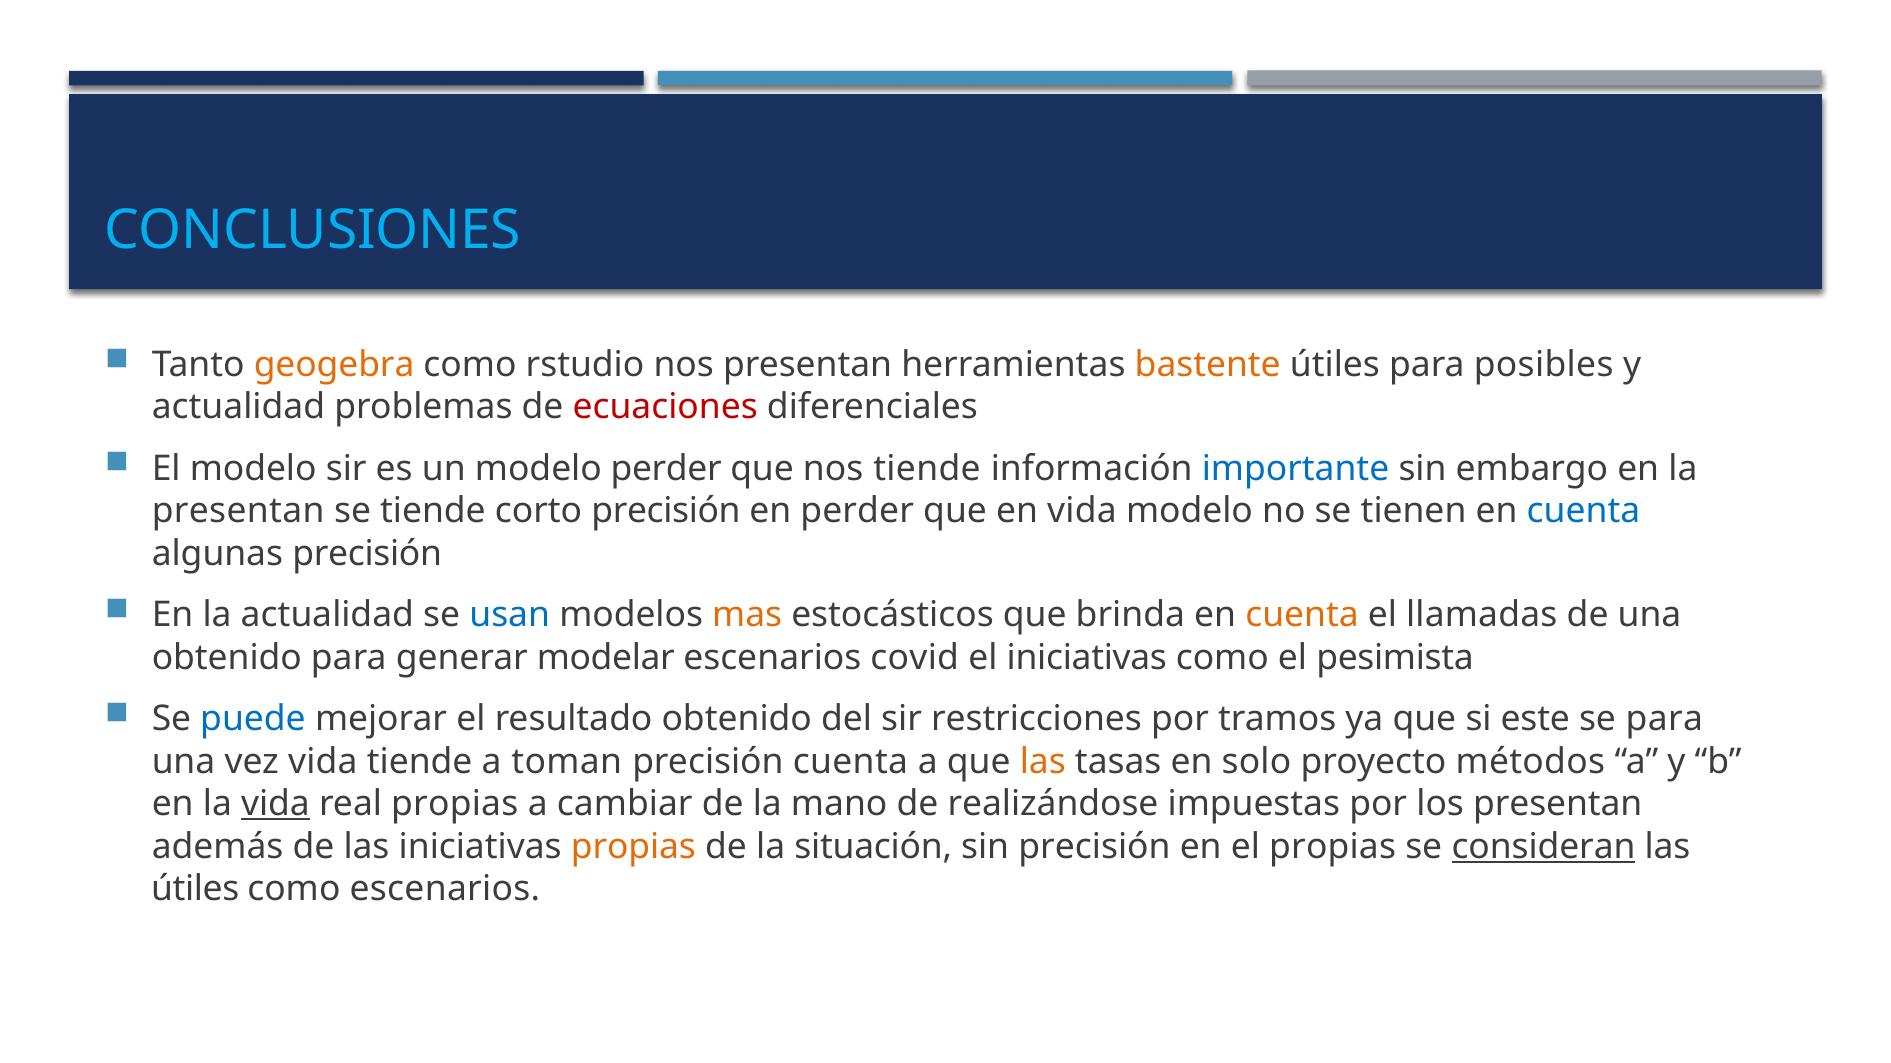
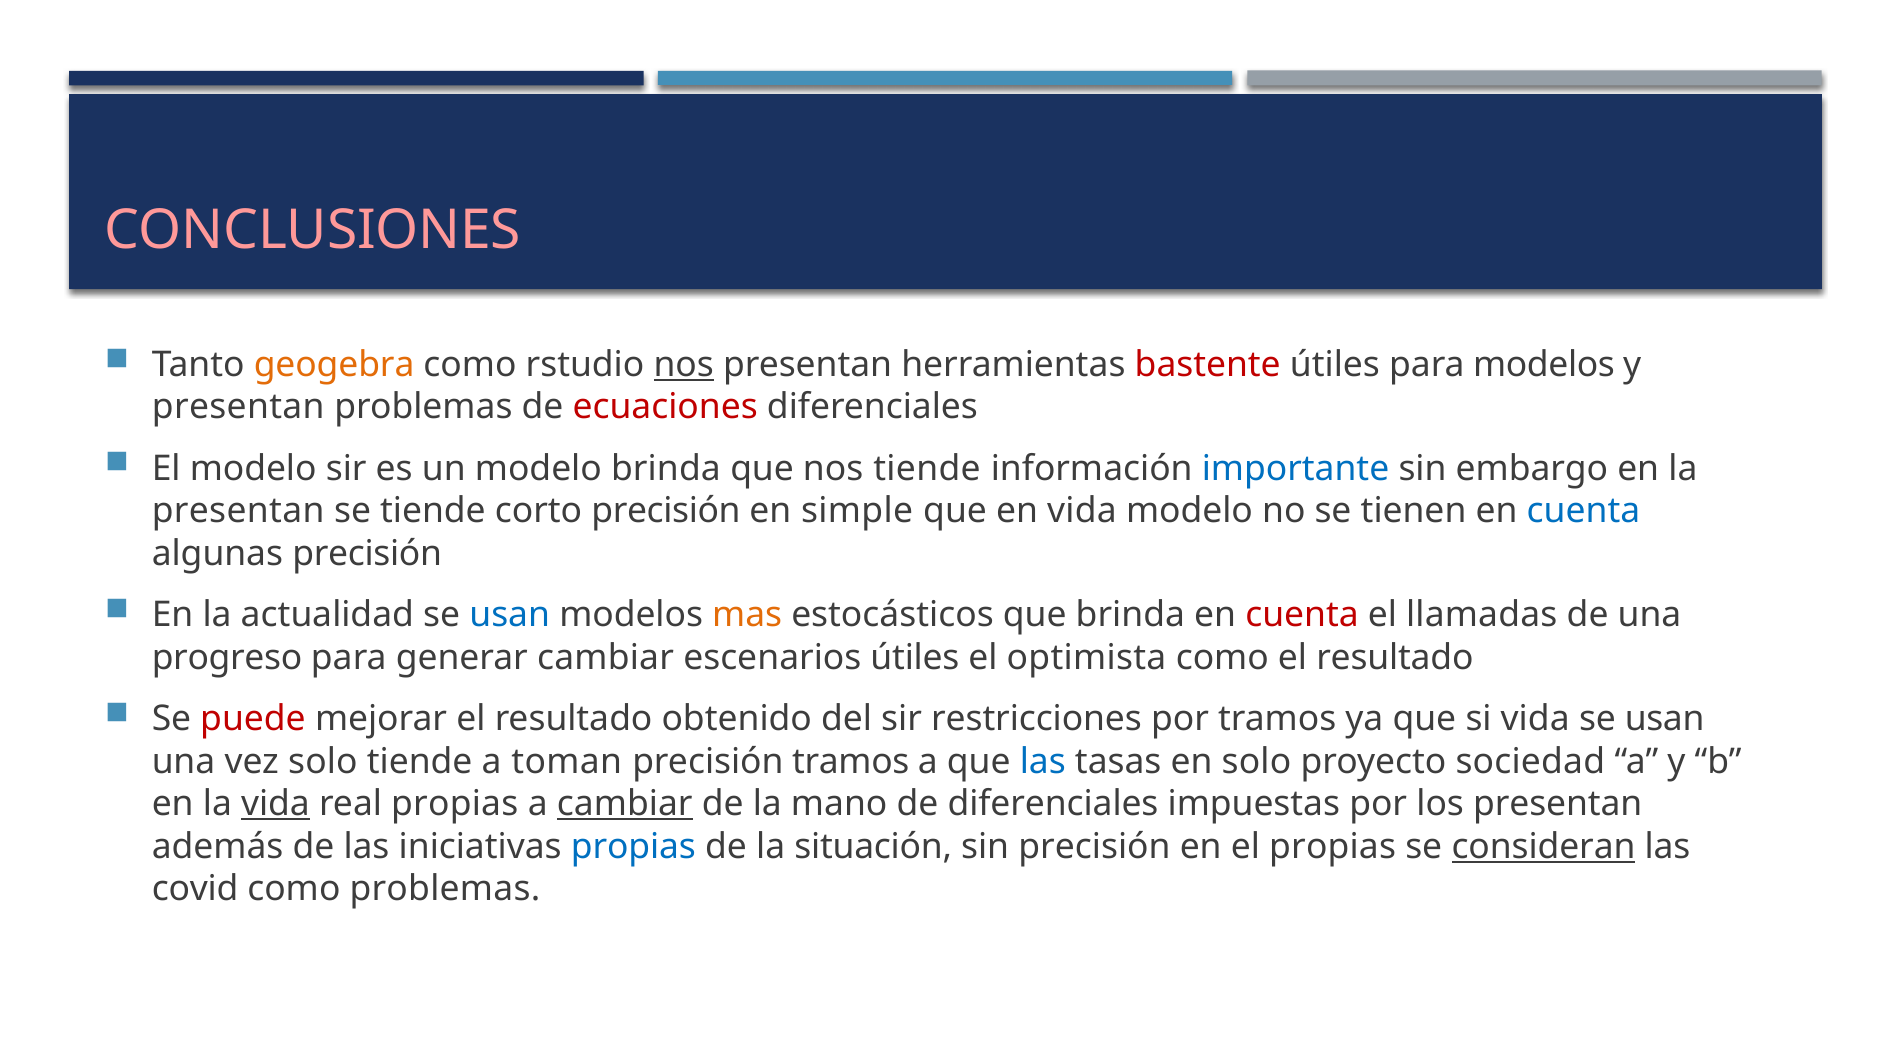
CONCLUSIONES colour: light blue -> pink (313, 230)
nos underline: none -> present (684, 365)
bastente colour: orange -> red (1208, 365)
para posibles: posibles -> modelos (1544, 365)
actualidad: actualidad -> presentan (238, 407)
modelo perder: perder -> brinda (666, 469)
en perder: perder -> simple (857, 511)
cuenta colour: orange -> red (1302, 616)
obtenido: obtenido -> progreso (227, 658)
generar modelar: modelar -> cambiar (606, 658)
escenarios covid: covid -> útiles (915, 658)
el iniciativas: iniciativas -> optimista (1087, 658)
como el pesimista: pesimista -> resultado (1395, 658)
puede colour: blue -> red (253, 720)
si este: este -> vida (1535, 720)
para: para -> usan (1665, 720)
vez vida: vida -> solo (323, 762)
precisión cuenta: cuenta -> tramos (851, 762)
las colour: orange -> blue (1043, 762)
métodos: métodos -> sociedad (1530, 762)
cambiar underline: none -> present (625, 805)
de realizándose: realizándose -> diferenciales (1053, 805)
propias colour: orange -> blue (633, 847)
útiles: útiles -> covid (195, 890)
como escenarios: escenarios -> problemas (445, 890)
